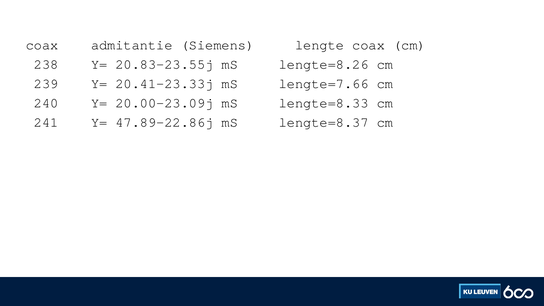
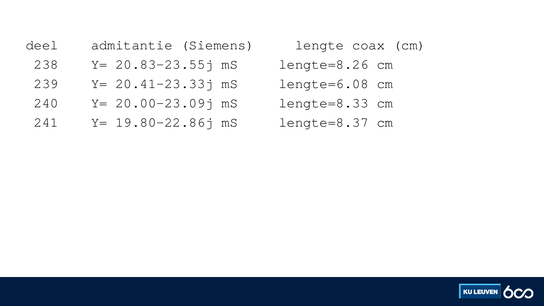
coax: coax -> deel (42, 45)
lengte=7.66: lengte=7.66 -> lengte=6.08 (324, 84)
47.89-22.86j: 47.89-22.86j -> 19.80-22.86j (164, 122)
